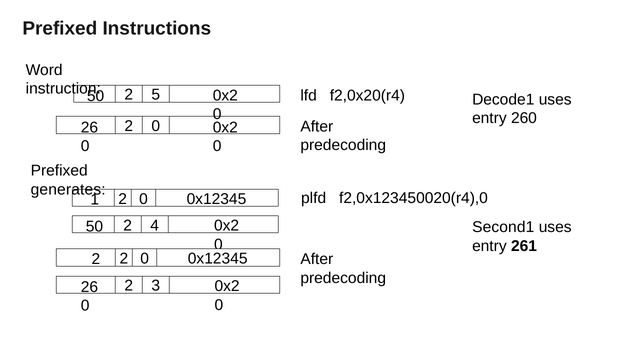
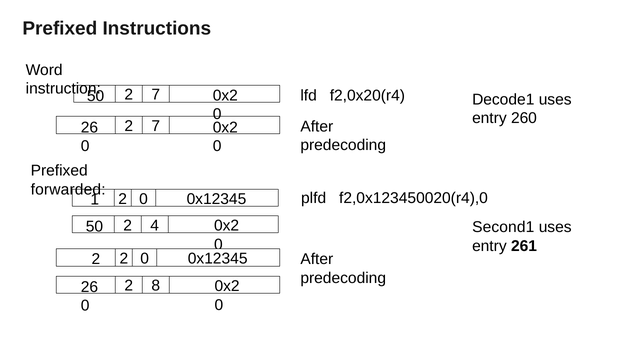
5: 5 -> 7 (156, 95)
0: 0 -> 7 (156, 126)
generates: generates -> forwarded (68, 189)
3: 3 -> 8 (156, 285)
